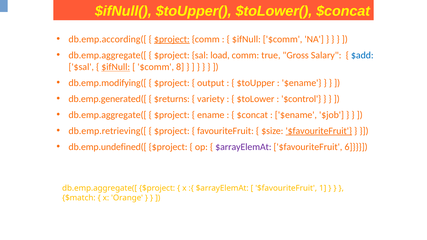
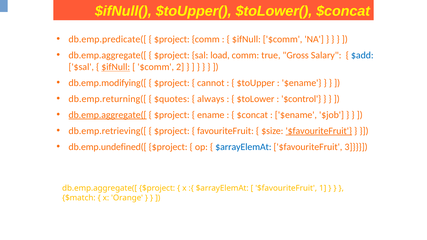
db.emp.according([: db.emp.according([ -> db.emp.predicate([ (107, 39)
$project underline: present -> none (172, 39)
8: 8 -> 2 (180, 67)
output: output -> cannot (211, 83)
db.emp.generated([: db.emp.generated([ -> db.emp.returning([ (107, 99)
$returns: $returns -> $quotes (172, 99)
variety: variety -> always (211, 99)
db.emp.aggregate([ underline: none -> present (108, 115)
$arrayElemAt colour: purple -> blue (243, 147)
6: 6 -> 3 (356, 147)
